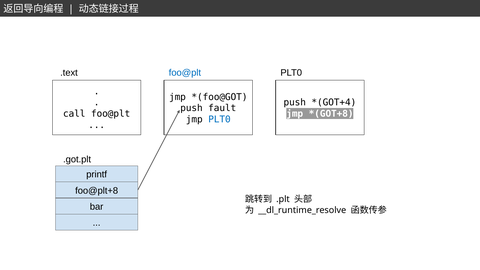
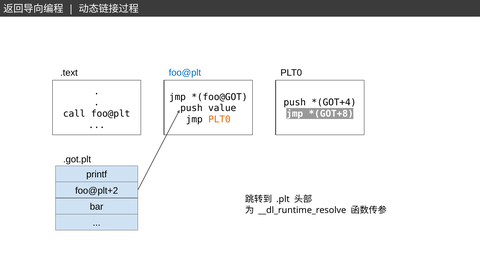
fault: fault -> value (222, 108)
PLT0 colour: blue -> orange (219, 119)
foo@plt+8: foo@plt+8 -> foo@plt+2 (97, 191)
